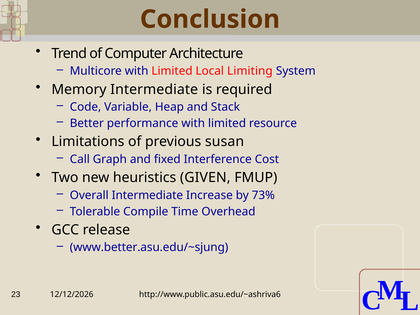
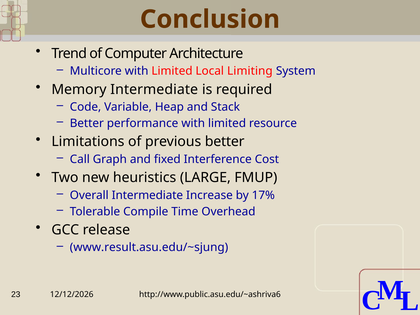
previous susan: susan -> better (225, 142)
GIVEN: GIVEN -> LARGE (205, 178)
73%: 73% -> 17% (263, 195)
www.better.asu.edu/~sjung: www.better.asu.edu/~sjung -> www.result.asu.edu/~sjung (149, 247)
